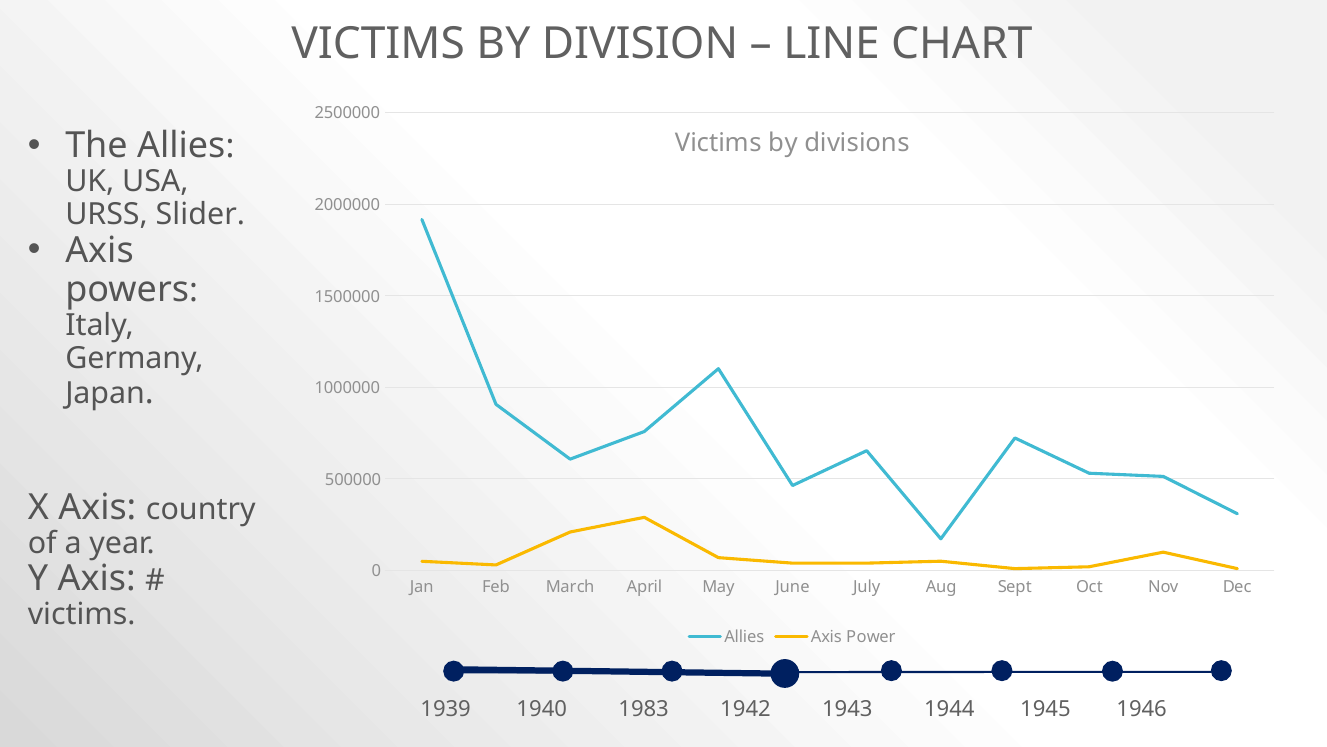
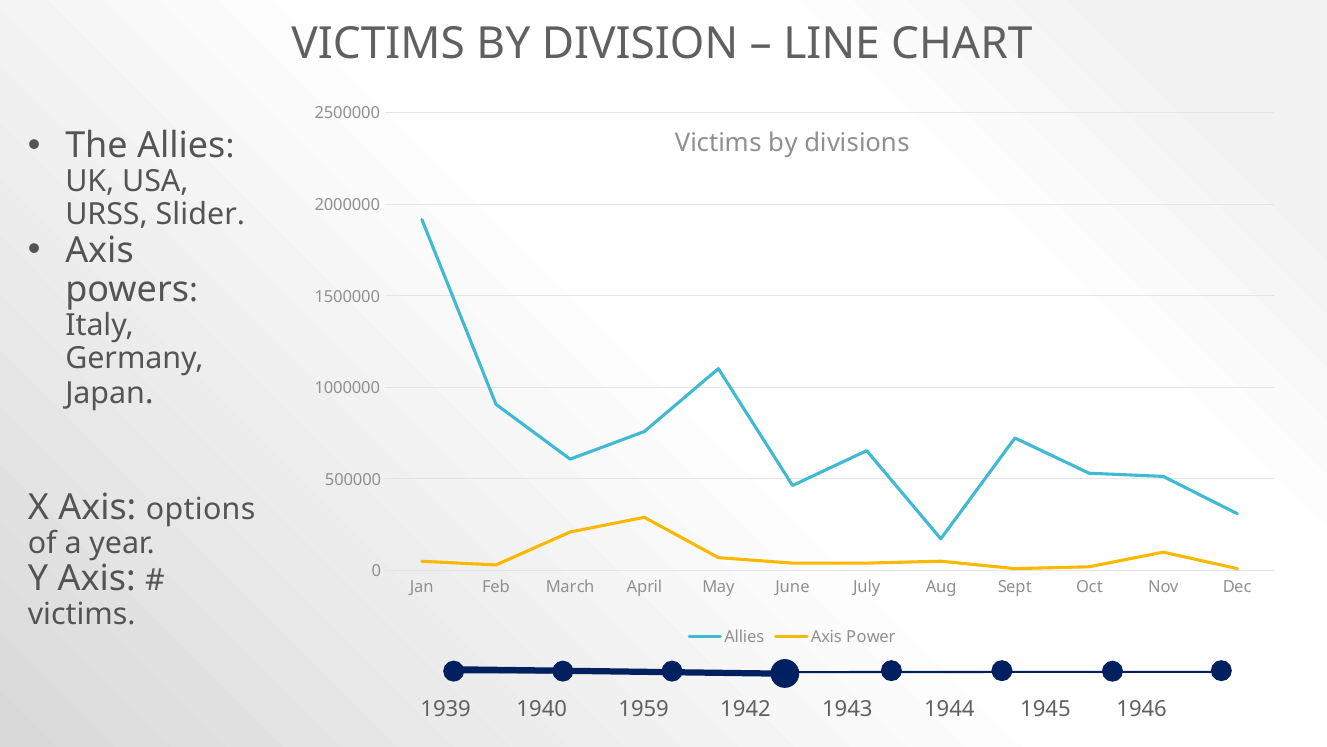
country: country -> options (201, 509)
1983: 1983 -> 1959 (644, 708)
